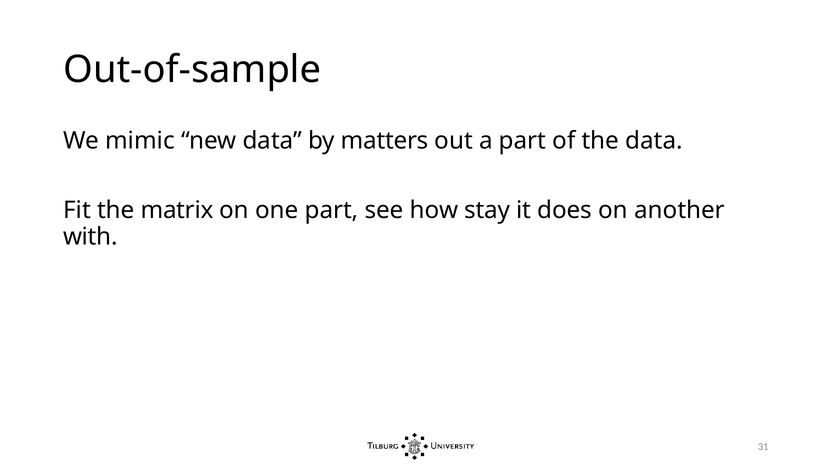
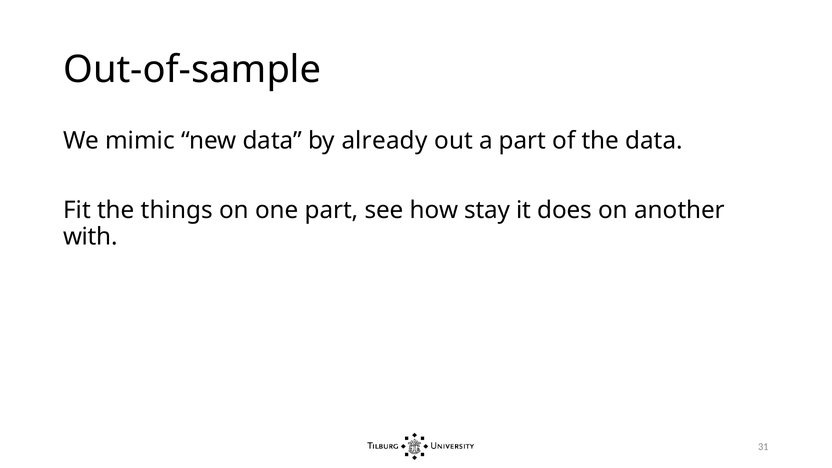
matters: matters -> already (385, 141)
matrix: matrix -> things (177, 210)
